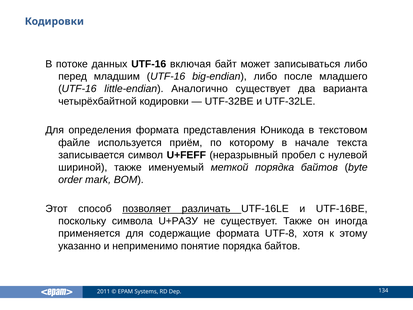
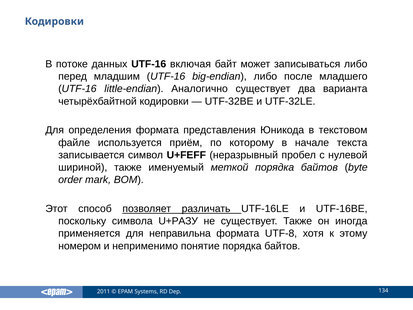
содержащие: содержащие -> неправильна (180, 233)
указанно: указанно -> номером (80, 246)
